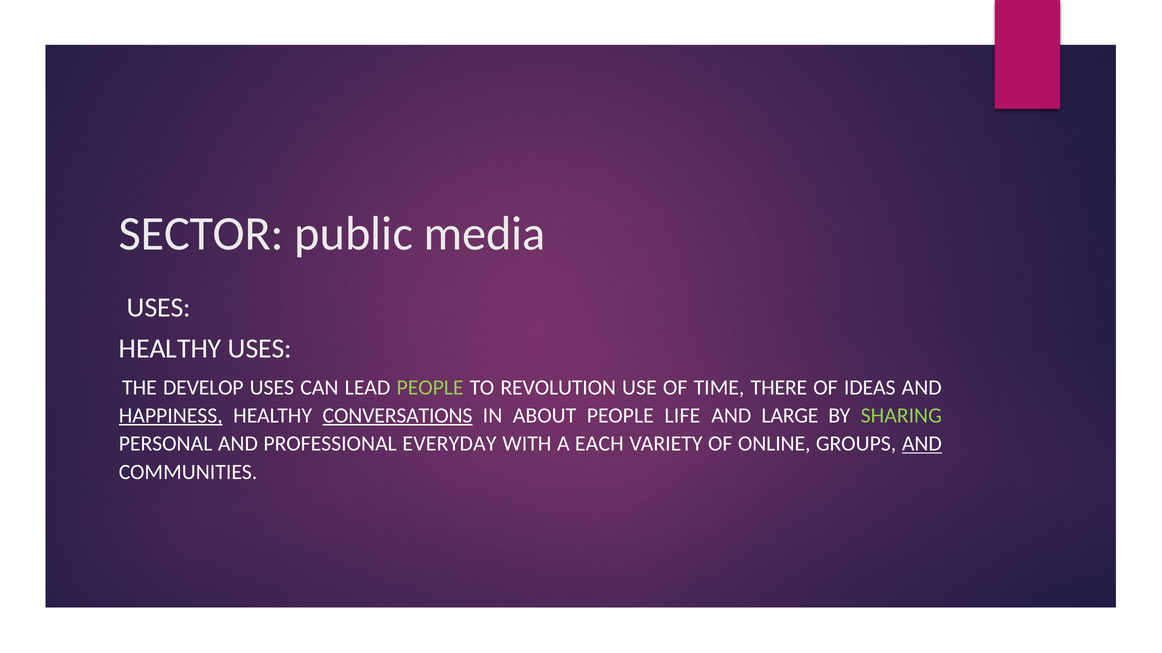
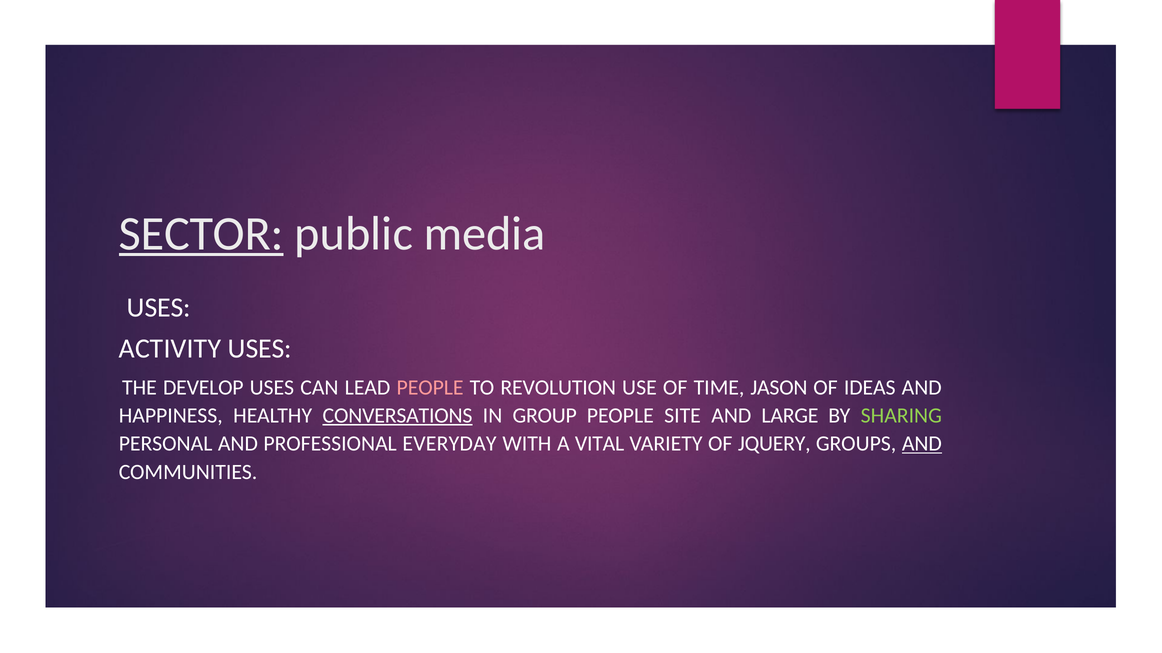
SECTOR underline: none -> present (201, 234)
HEALTHY: HEALTHY -> ACTIVITY (170, 349)
PEOPLE colour: light green -> pink (430, 388)
THERE: THERE -> JASON (779, 388)
HAPPINESS underline: present -> none (171, 416)
ABOUT: ABOUT -> GROUP (545, 416)
LIFE: LIFE -> SITE (683, 416)
EACH: EACH -> VITAL (600, 444)
ONLINE: ONLINE -> JQUERY (774, 444)
